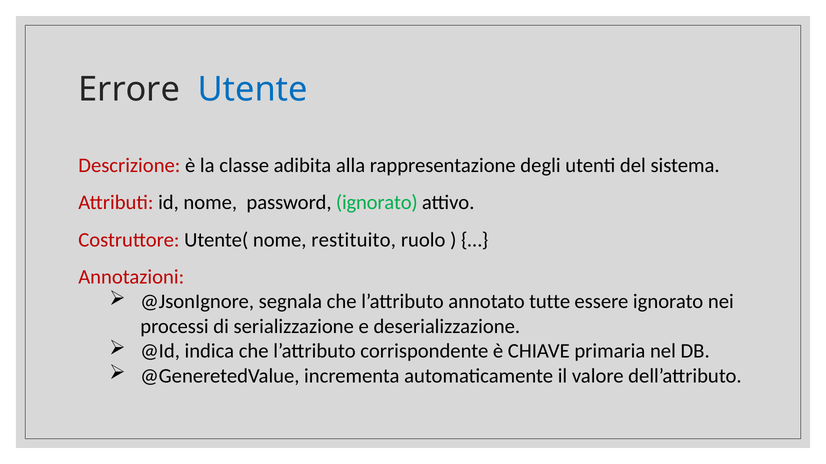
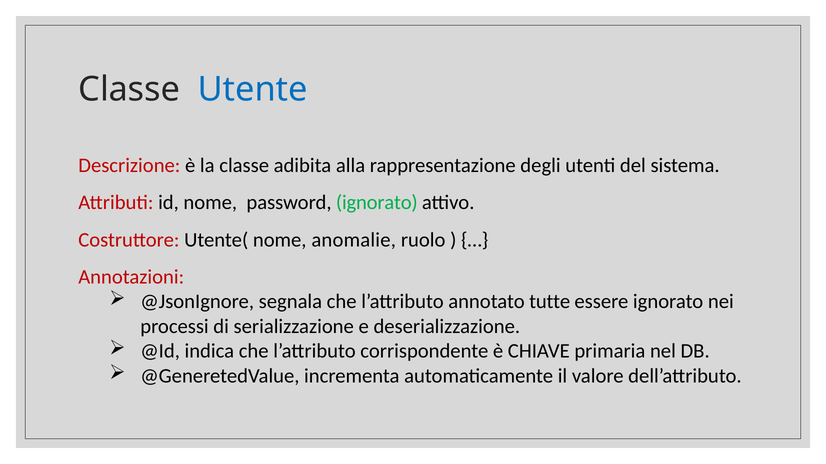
Errore: Errore -> Classe (129, 90)
restituito: restituito -> anomalie (354, 240)
